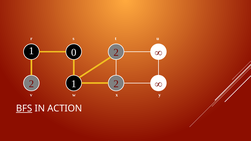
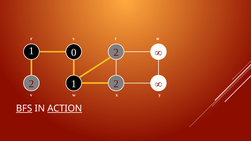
ACTION underline: none -> present (65, 109)
